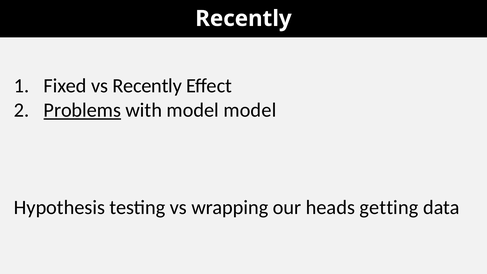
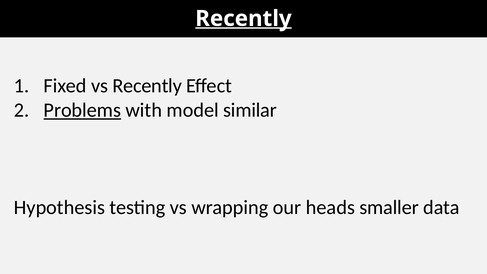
Recently underline: none -> present (243, 19)
model model: model -> similar (250, 110)
getting: getting -> smaller (389, 208)
